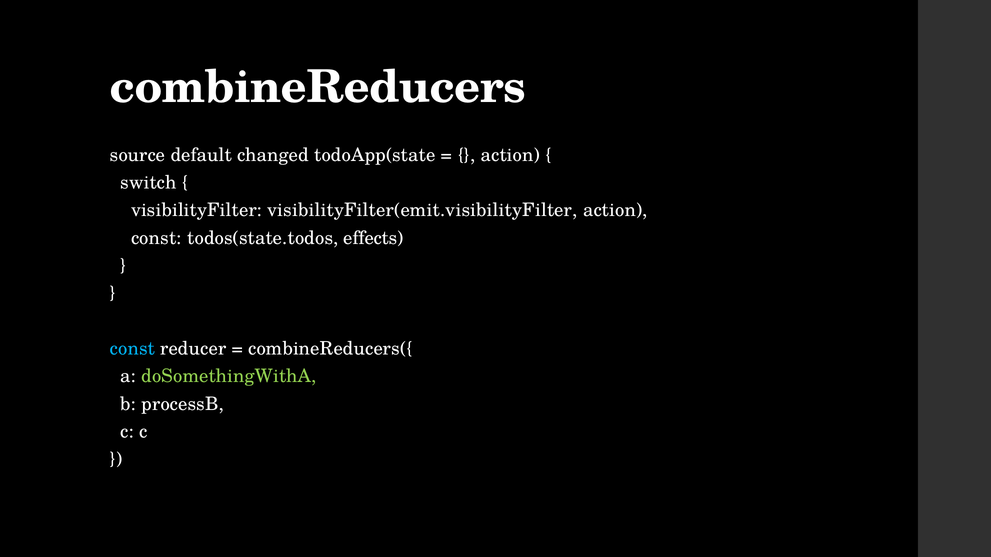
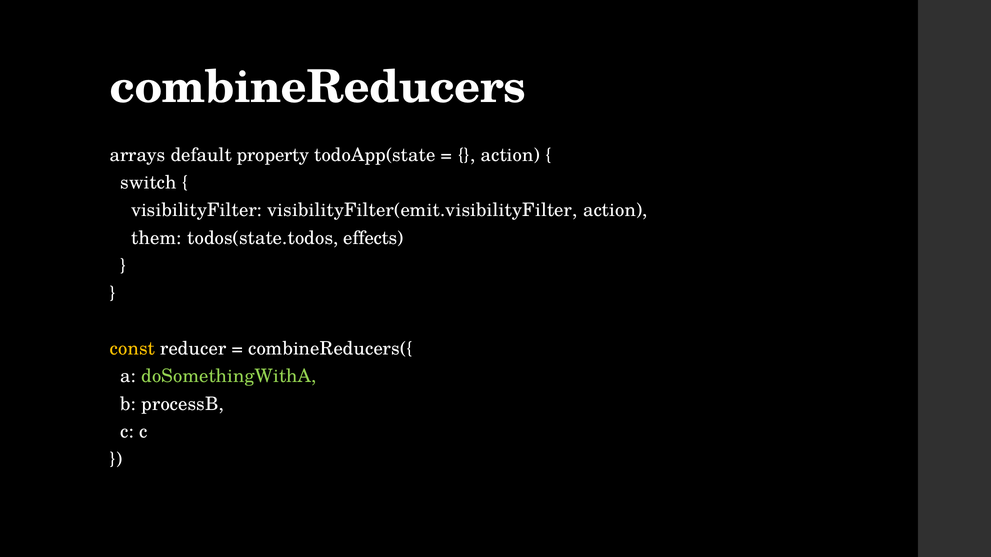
source: source -> arrays (138, 155)
changed: changed -> property (273, 155)
const: const -> them (156, 238)
const colour: light blue -> yellow (132, 349)
